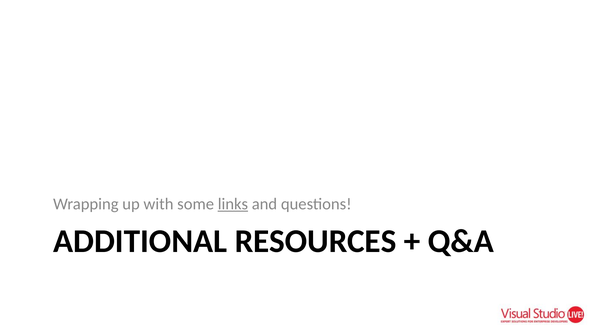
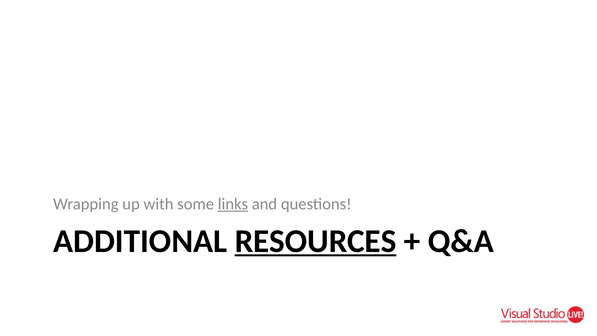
RESOURCES underline: none -> present (316, 241)
